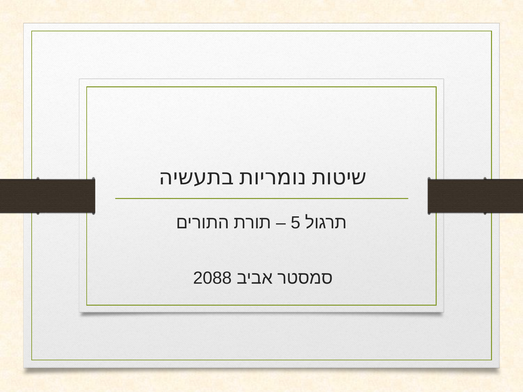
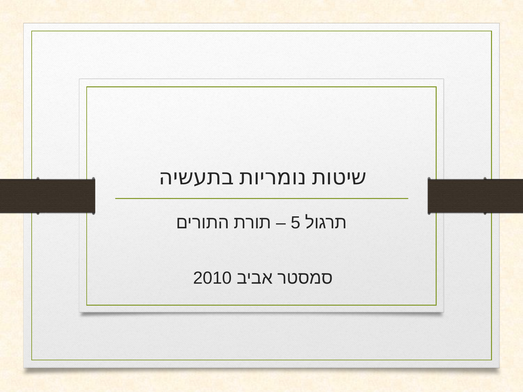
2088: 2088 -> 2010 (212, 278)
